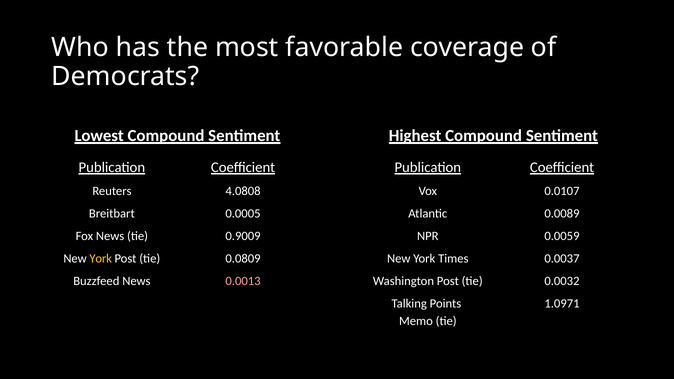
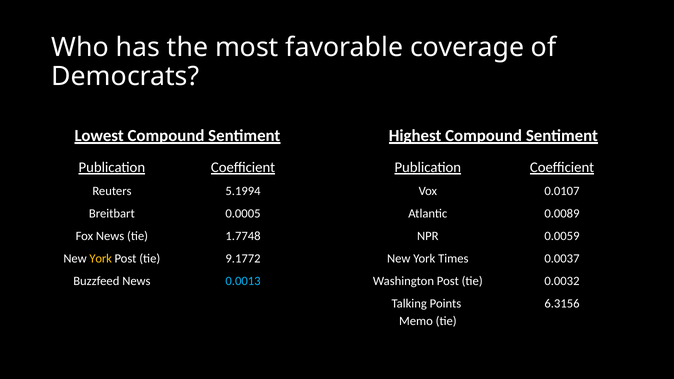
4.0808: 4.0808 -> 5.1994 (243, 191)
0.9009: 0.9009 -> 1.7748 (243, 236)
0.0809: 0.0809 -> 9.1772 (243, 259)
0.0013 colour: pink -> light blue (243, 281)
1.0971: 1.0971 -> 6.3156 (562, 304)
